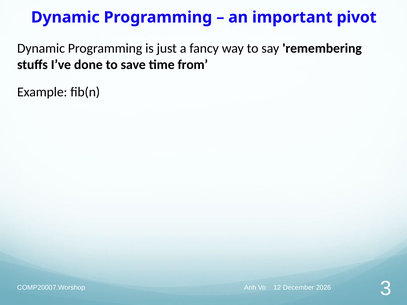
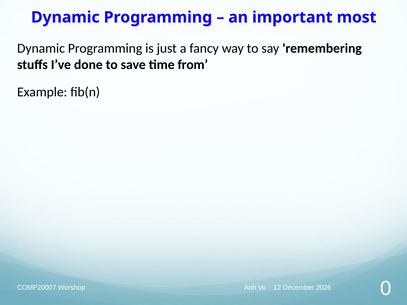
pivot: pivot -> most (357, 17)
3: 3 -> 0 (386, 289)
